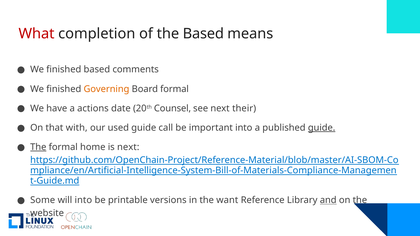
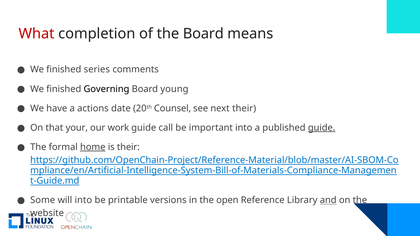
the Based: Based -> Board (203, 34)
finished based: based -> series (97, 70)
Governing colour: orange -> black (106, 89)
Board formal: formal -> young (174, 89)
with: with -> your (77, 128)
used: used -> work (118, 128)
The underline: present -> none (38, 147)
home underline: none -> present (93, 147)
is next: next -> their (128, 147)
want: want -> open (227, 200)
